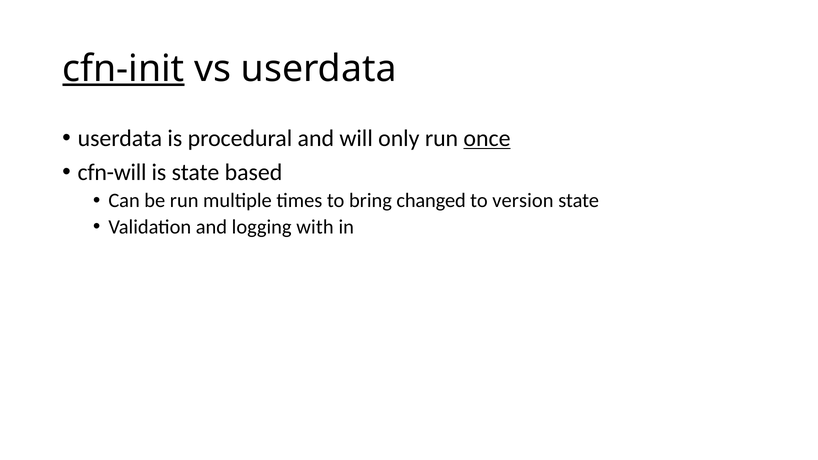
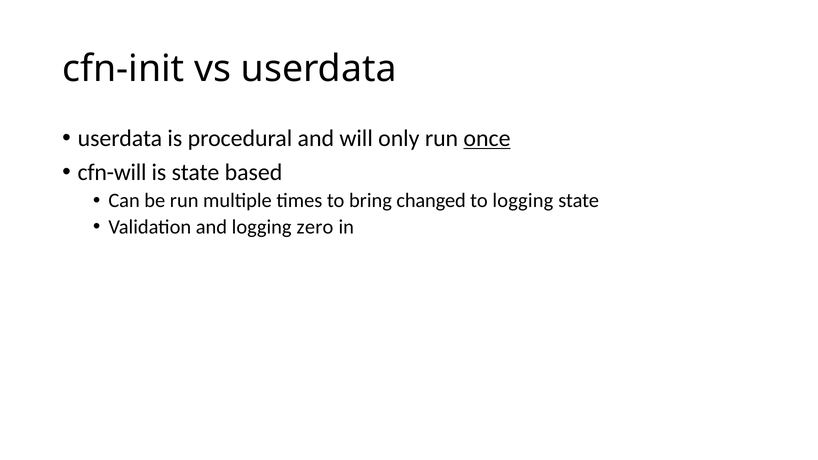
cfn-init underline: present -> none (123, 69)
to version: version -> logging (523, 201)
with: with -> zero (315, 227)
